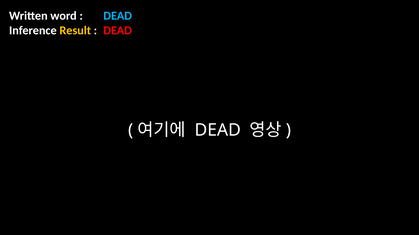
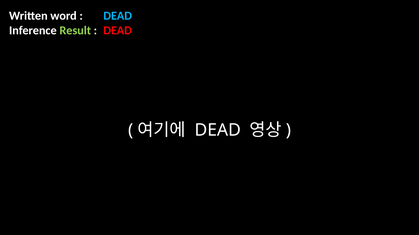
Result colour: yellow -> light green (75, 31)
